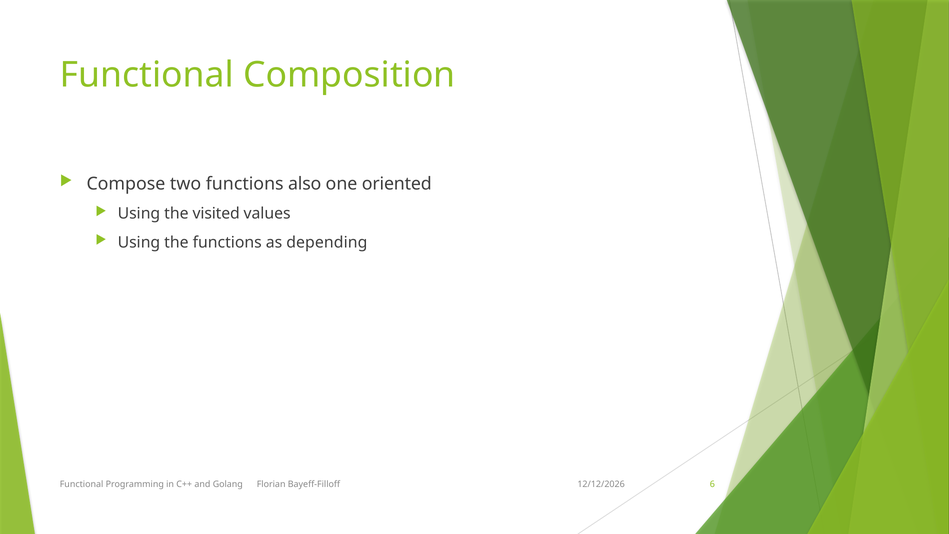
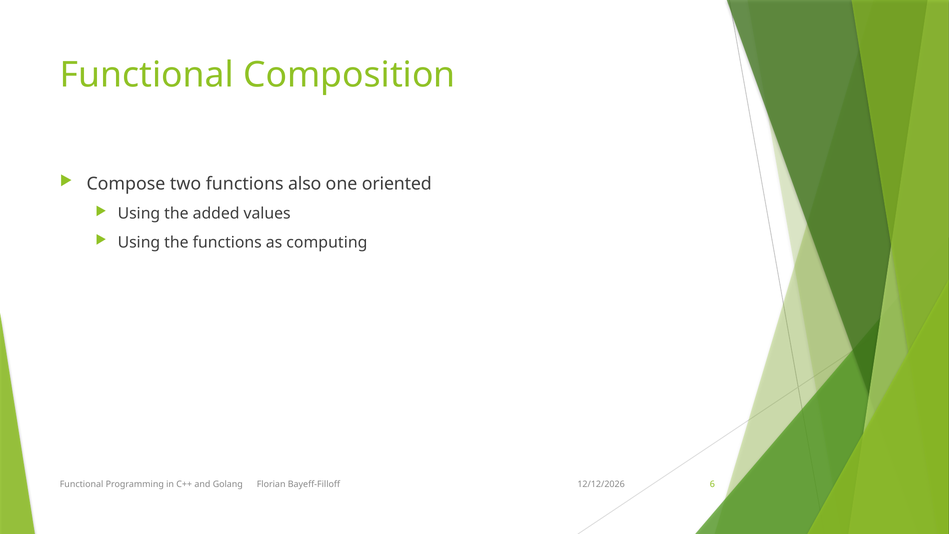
visited: visited -> added (216, 214)
depending: depending -> computing (327, 242)
